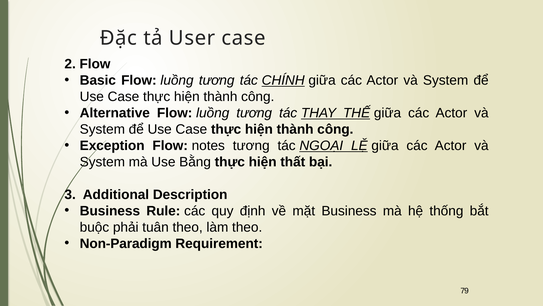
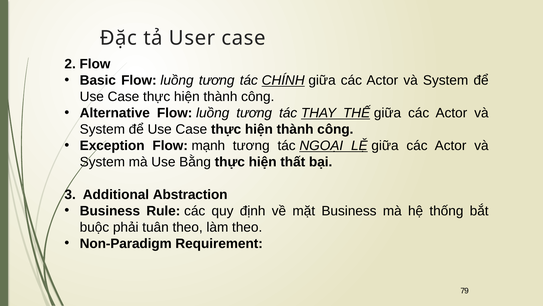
notes: notes -> mạnh (208, 145)
Description: Description -> Abstraction (190, 194)
